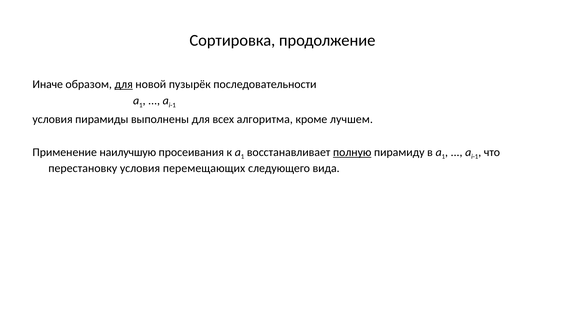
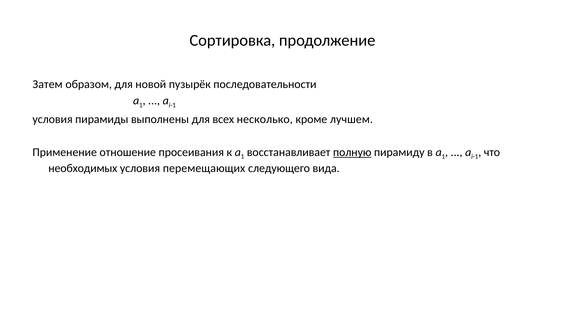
Иначе: Иначе -> Затем (48, 84)
для underline: present -> none (124, 84)
алгоритма: алгоритма -> несколько (265, 119)
наилучшую: наилучшую -> отношение (128, 152)
перестановку: перестановку -> необходимых (83, 168)
